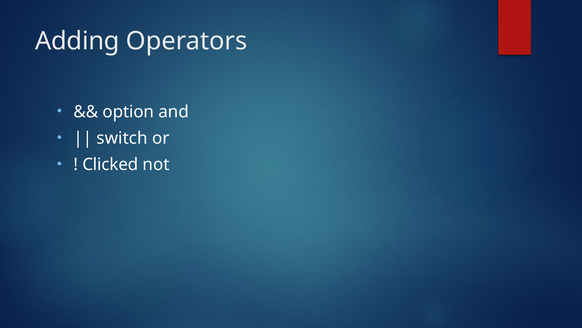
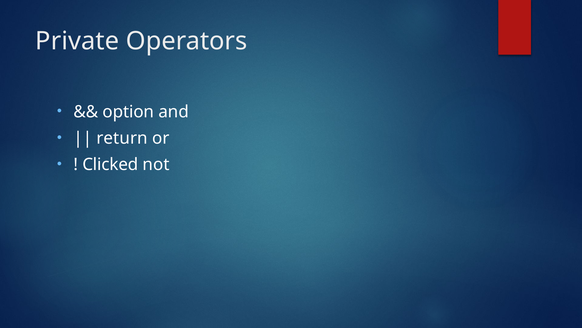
Adding: Adding -> Private (77, 41)
switch: switch -> return (122, 138)
